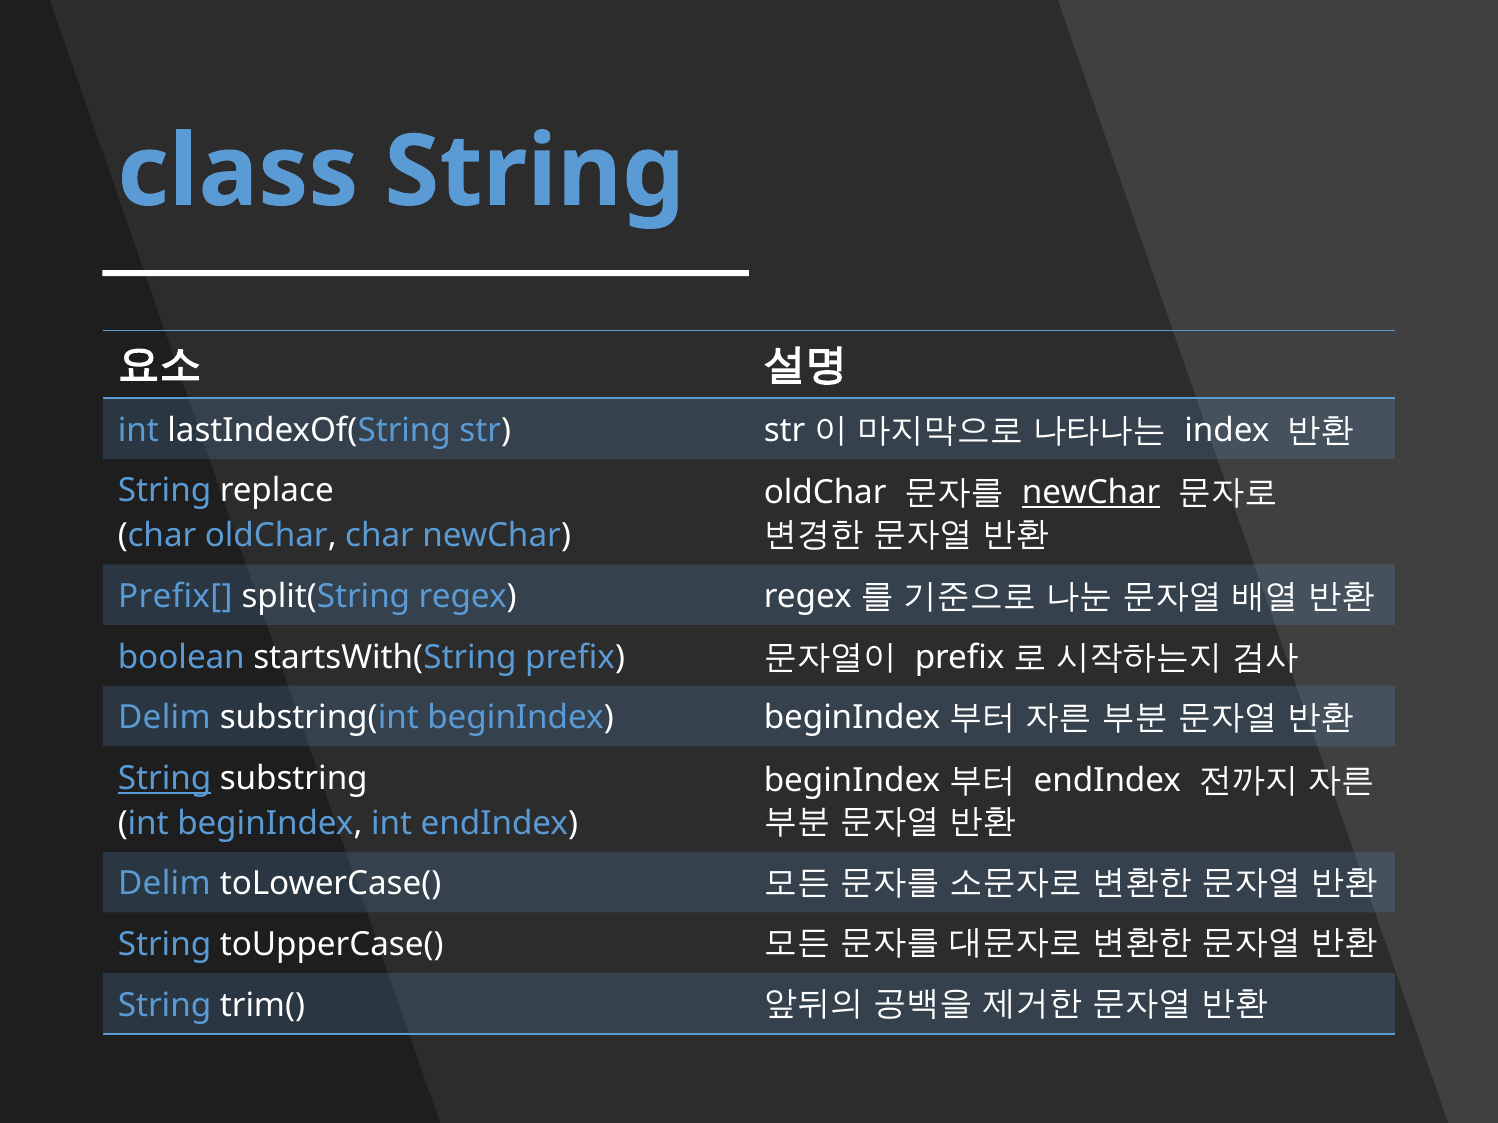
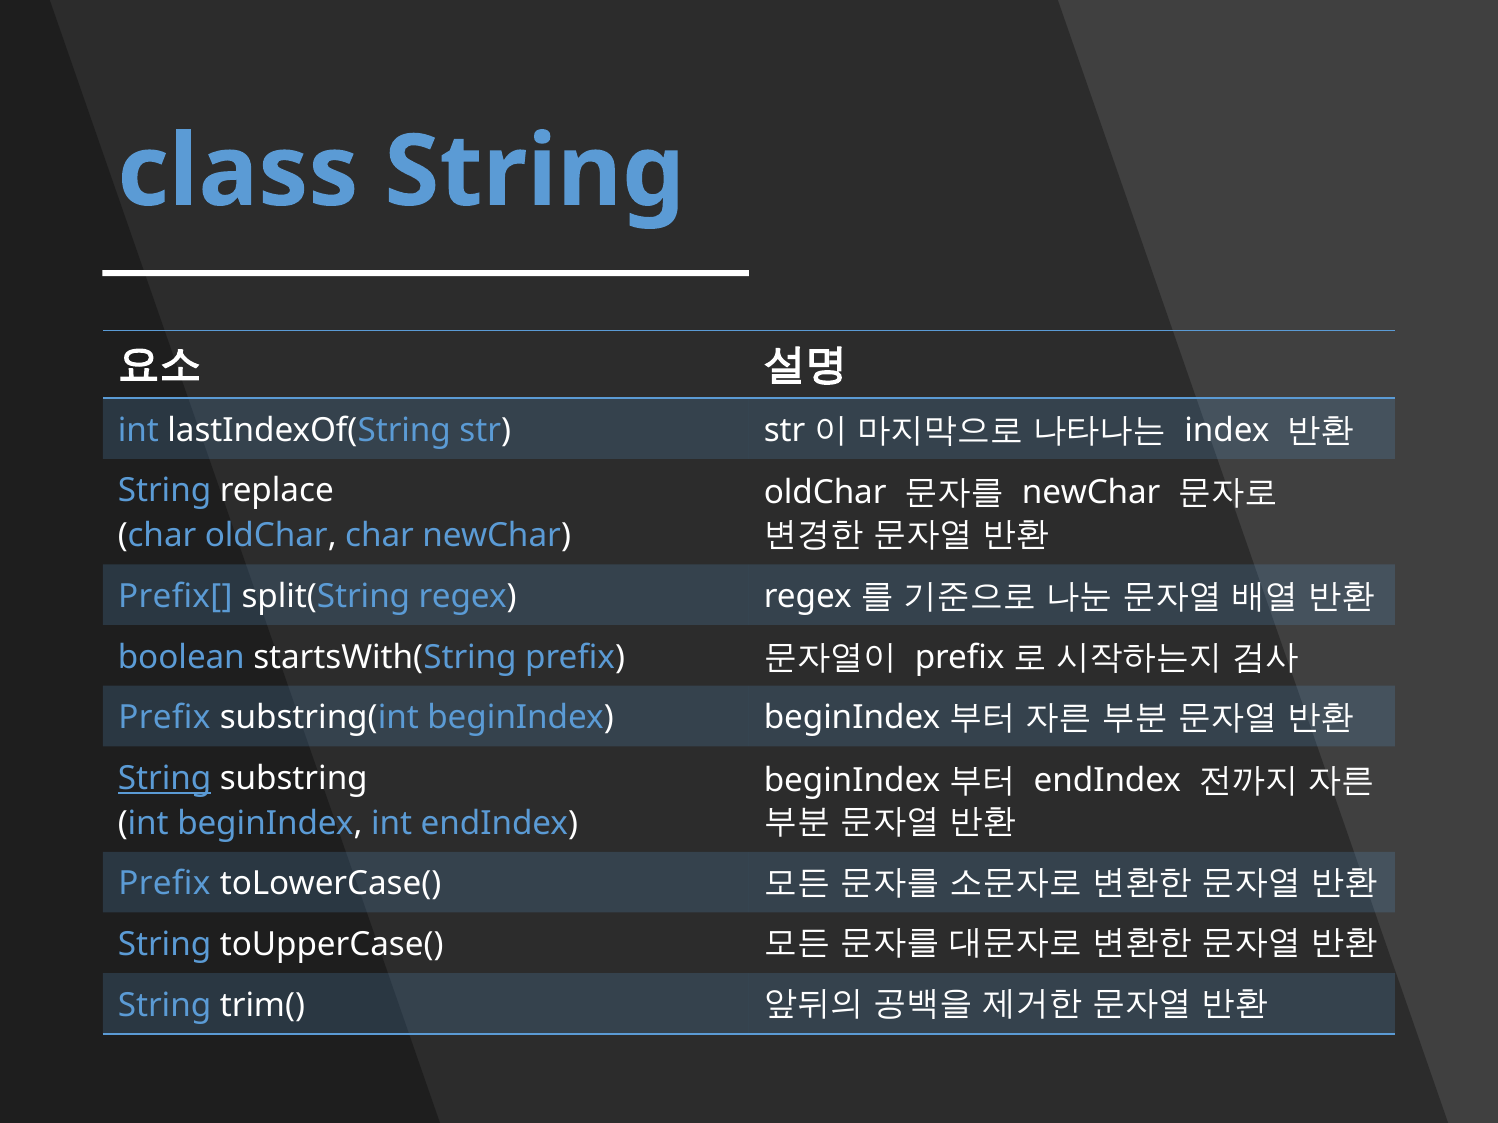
newChar underline: present -> none (1091, 493)
Delim: Delim -> Prefix (164, 718)
Delim: Delim -> Prefix (164, 884)
